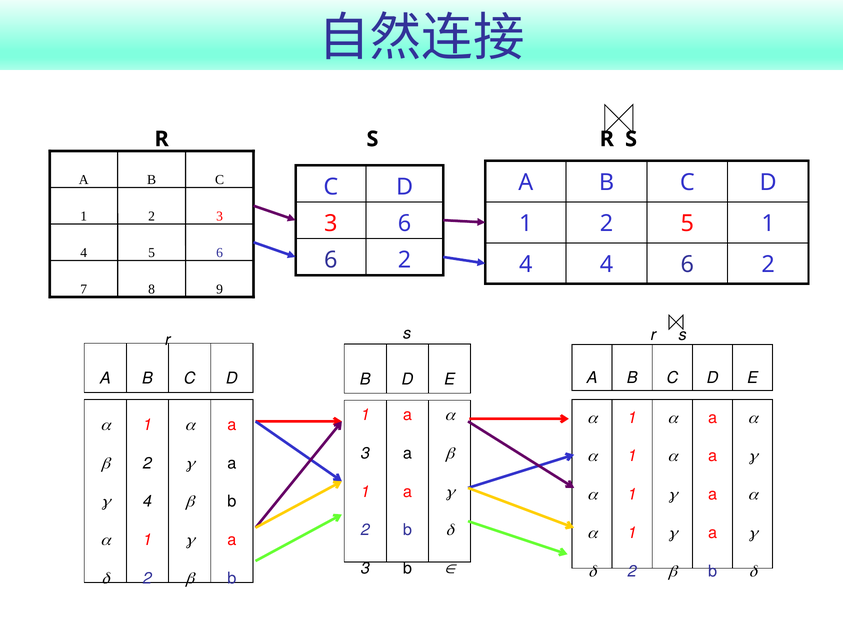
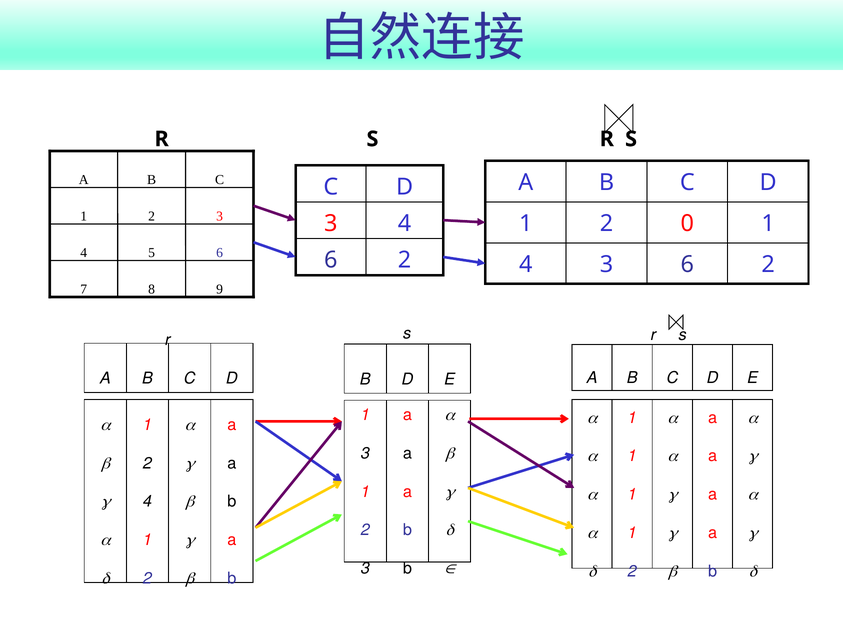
3 6: 6 -> 4 (405, 223)
2 5: 5 -> 0 (687, 223)
4: 4 -> 3 (607, 264)
